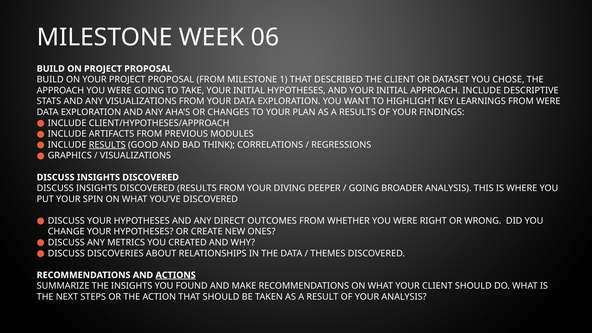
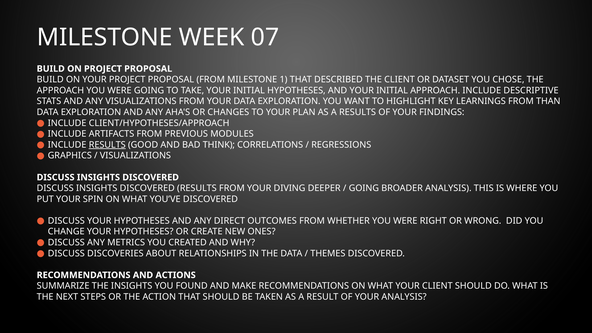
06: 06 -> 07 (265, 37)
FROM WERE: WERE -> THAN (548, 101)
ACTIONS underline: present -> none (176, 275)
